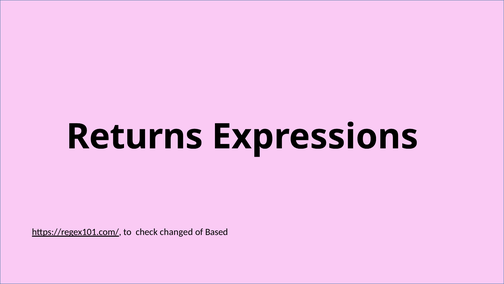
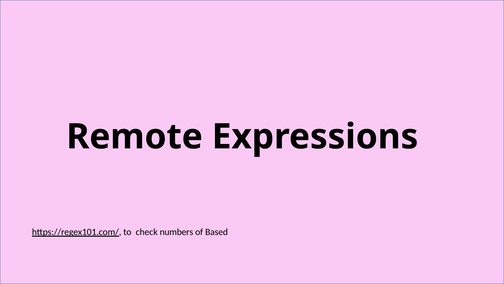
Returns: Returns -> Remote (135, 137)
changed: changed -> numbers (176, 232)
